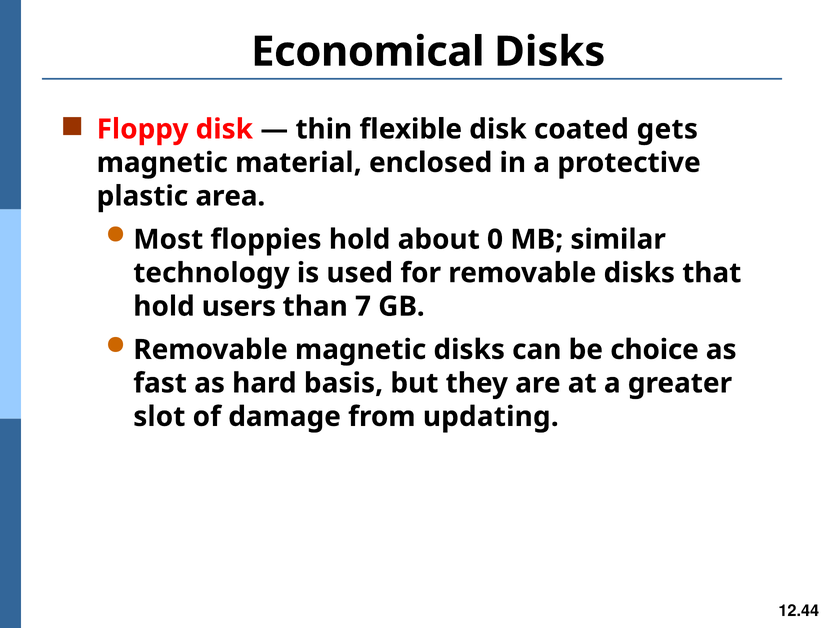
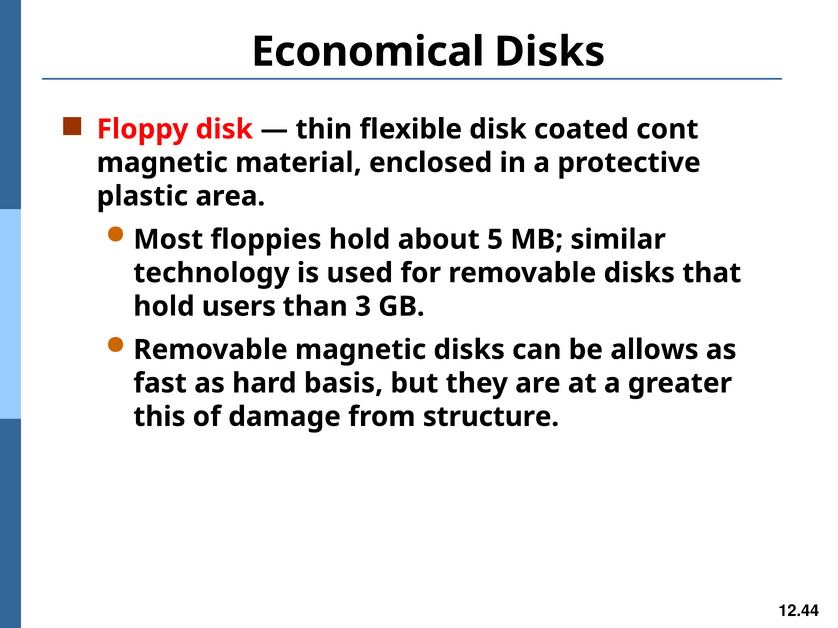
gets: gets -> cont (667, 129)
0: 0 -> 5 (495, 240)
7: 7 -> 3 (363, 307)
choice: choice -> allows (654, 350)
slot: slot -> this (159, 417)
updating: updating -> structure (491, 417)
